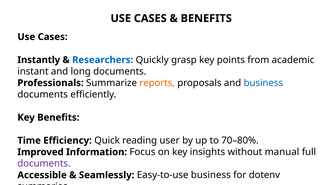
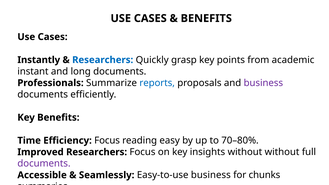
reports colour: orange -> blue (157, 83)
business colour: blue -> purple (263, 83)
Efficiency Quick: Quick -> Focus (107, 141)
user: user -> easy (170, 141)
Improved Information: Information -> Researchers (97, 152)
without manual: manual -> without (282, 152)
dotenv: dotenv -> chunks (264, 175)
